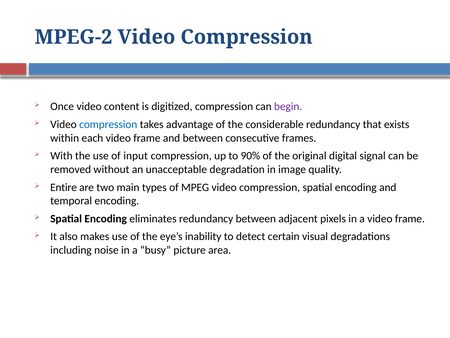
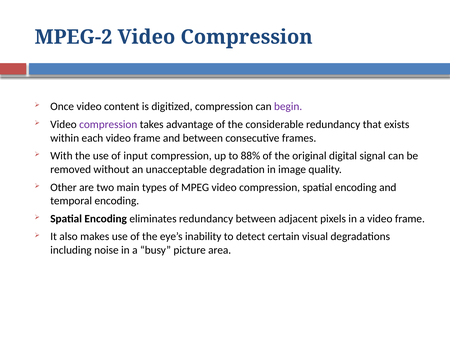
compression colour: blue -> purple (108, 124)
90%: 90% -> 88% (250, 156)
Entire: Entire -> Other (64, 187)
